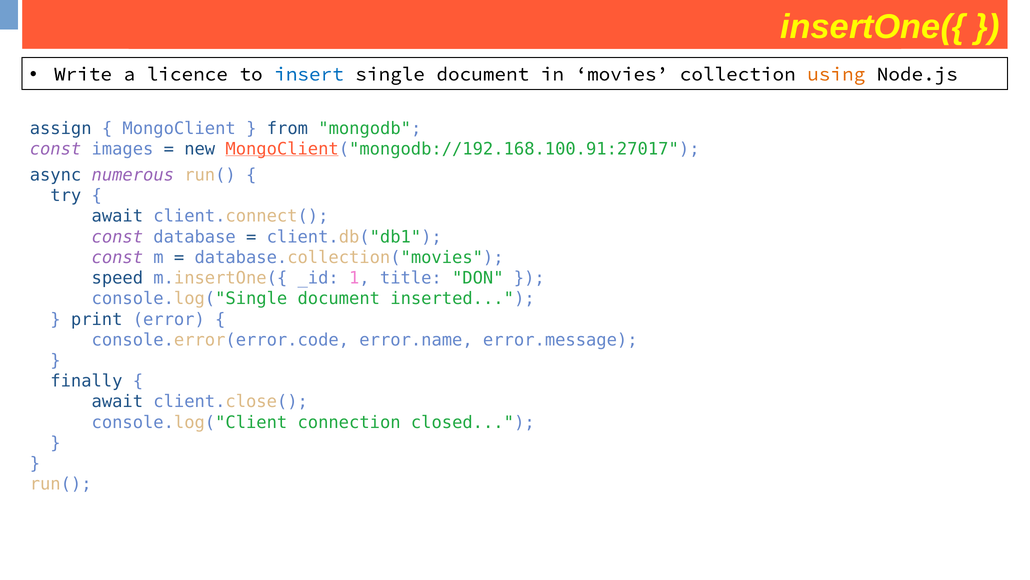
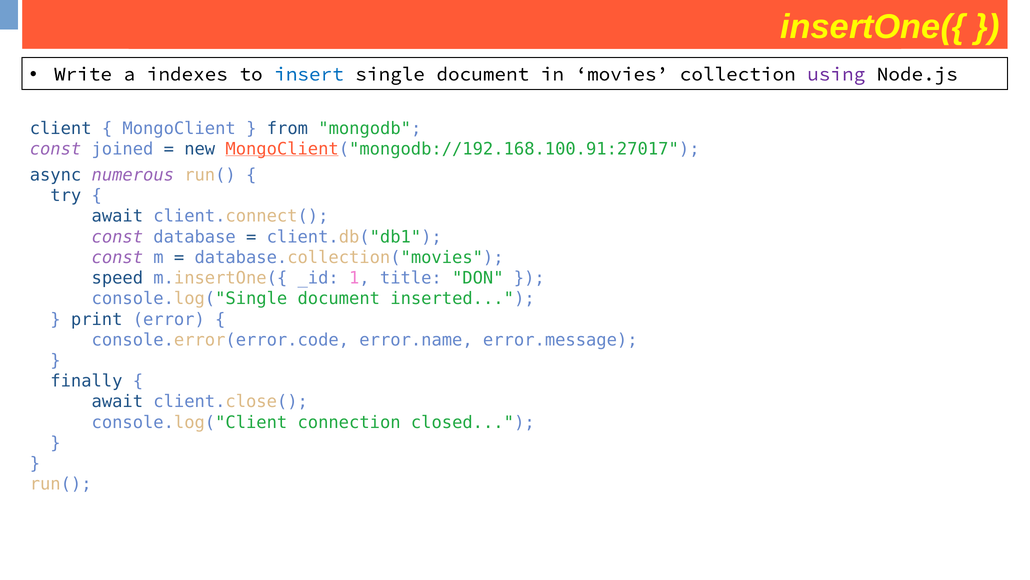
licence: licence -> indexes (187, 74)
using colour: orange -> purple (836, 74)
assign: assign -> client (61, 129)
images: images -> joined (122, 149)
